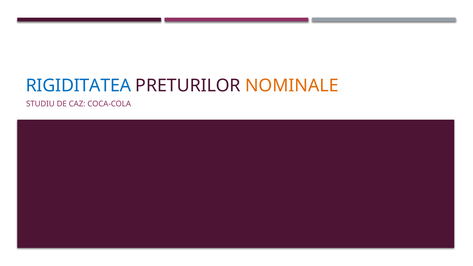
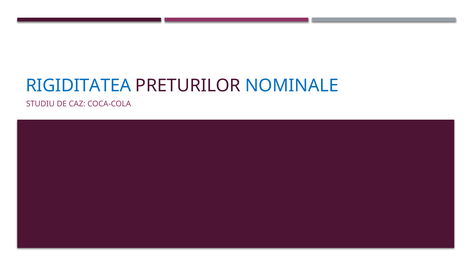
NOMINALE colour: orange -> blue (292, 86)
